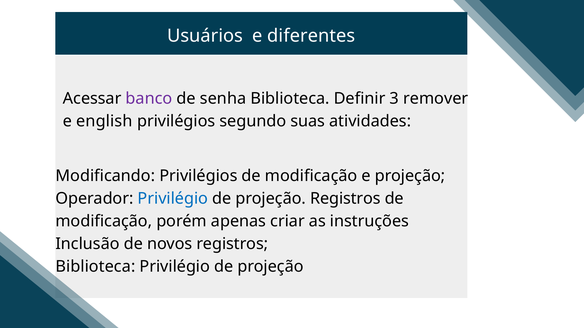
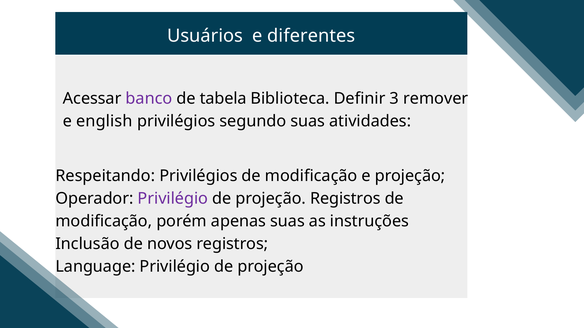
senha: senha -> tabela (223, 99)
Modificando: Modificando -> Respeitando (105, 176)
Privilégio colour: blue -> purple (173, 199)
apenas criar: criar -> suas (288, 222)
Biblioteca: Biblioteca -> Language (95, 267)
